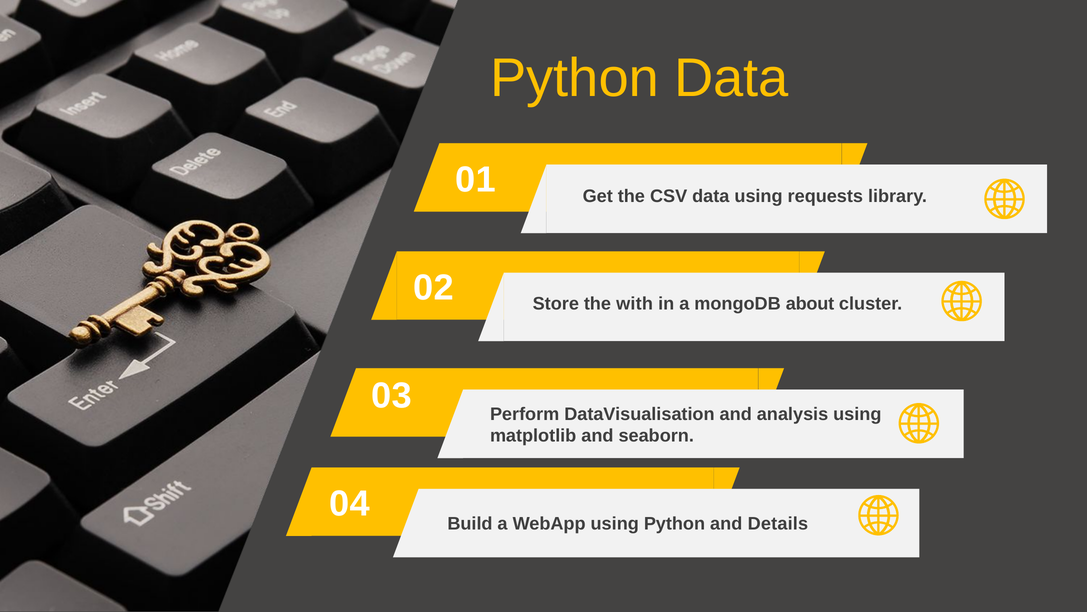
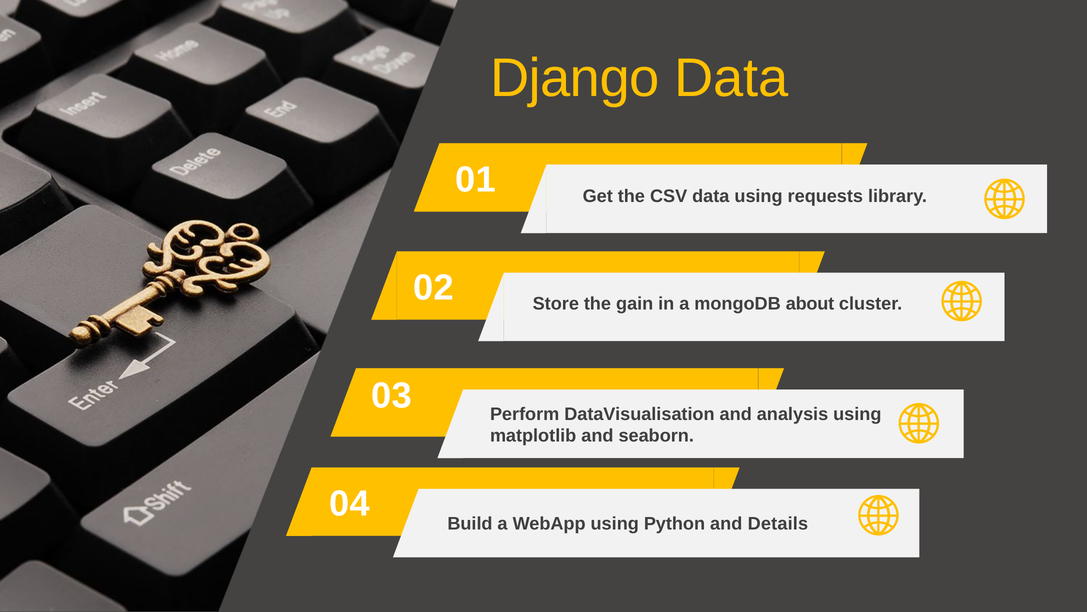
Python: Python -> Django (575, 78)
with: with -> gain (635, 304)
